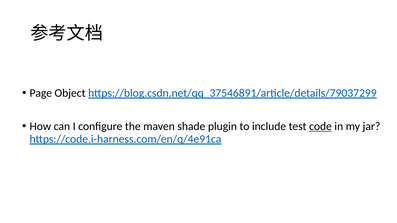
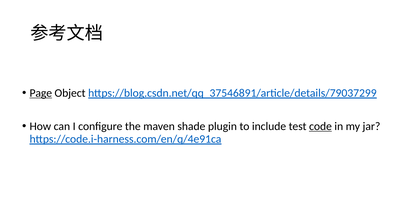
Page underline: none -> present (41, 93)
